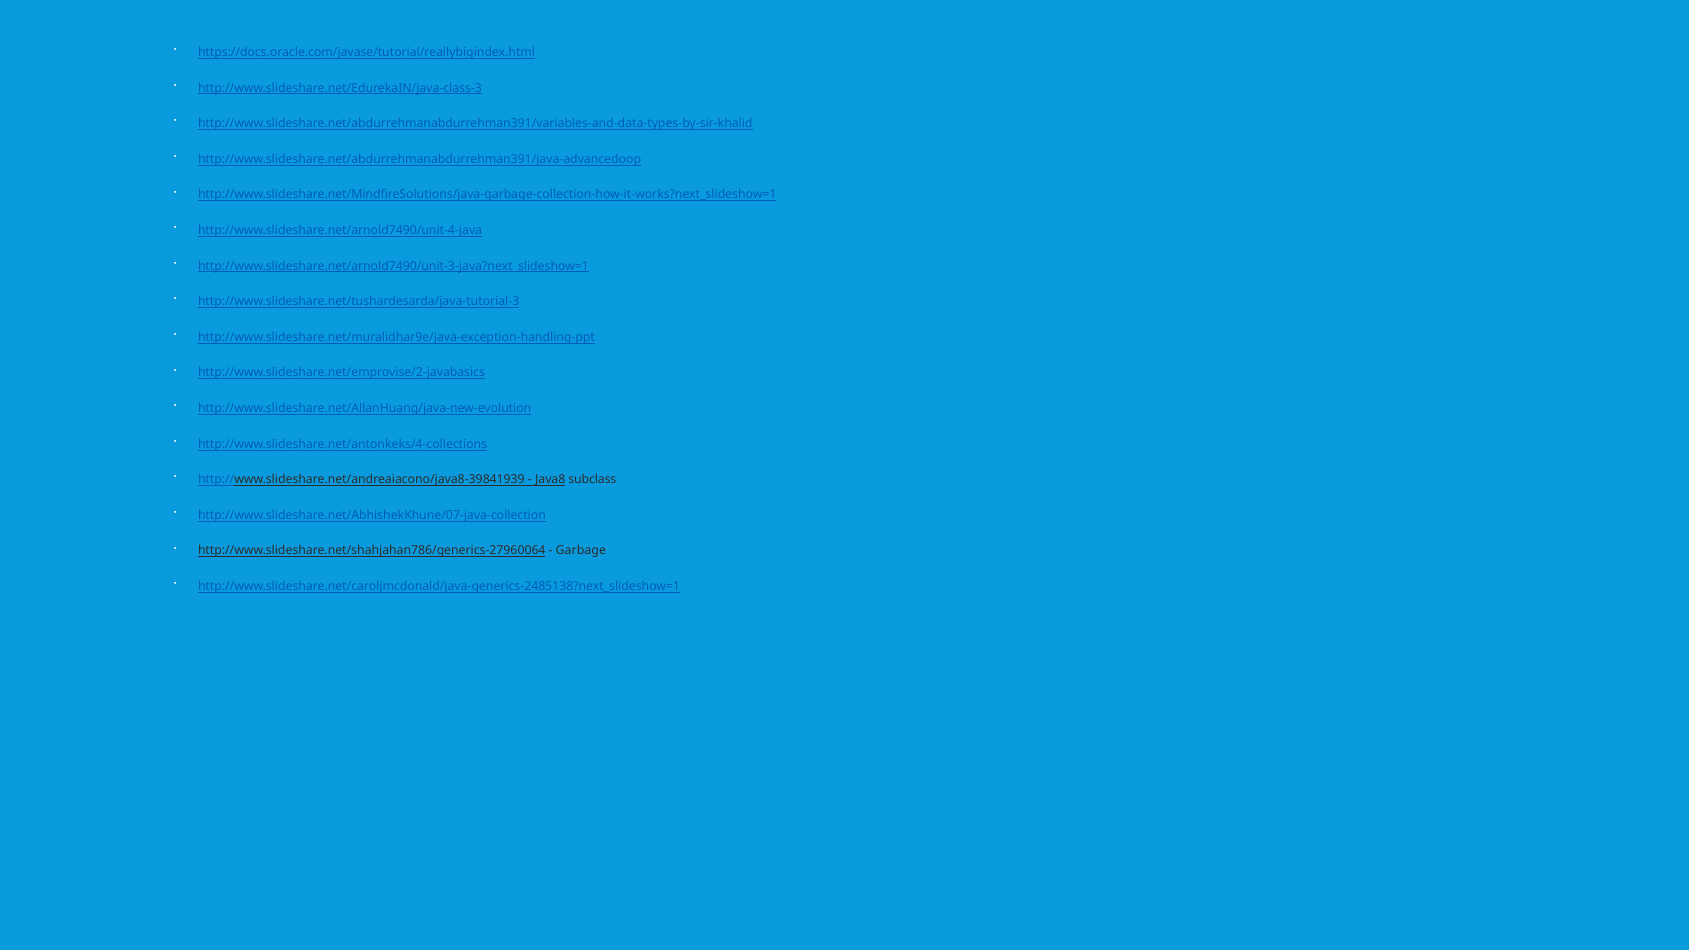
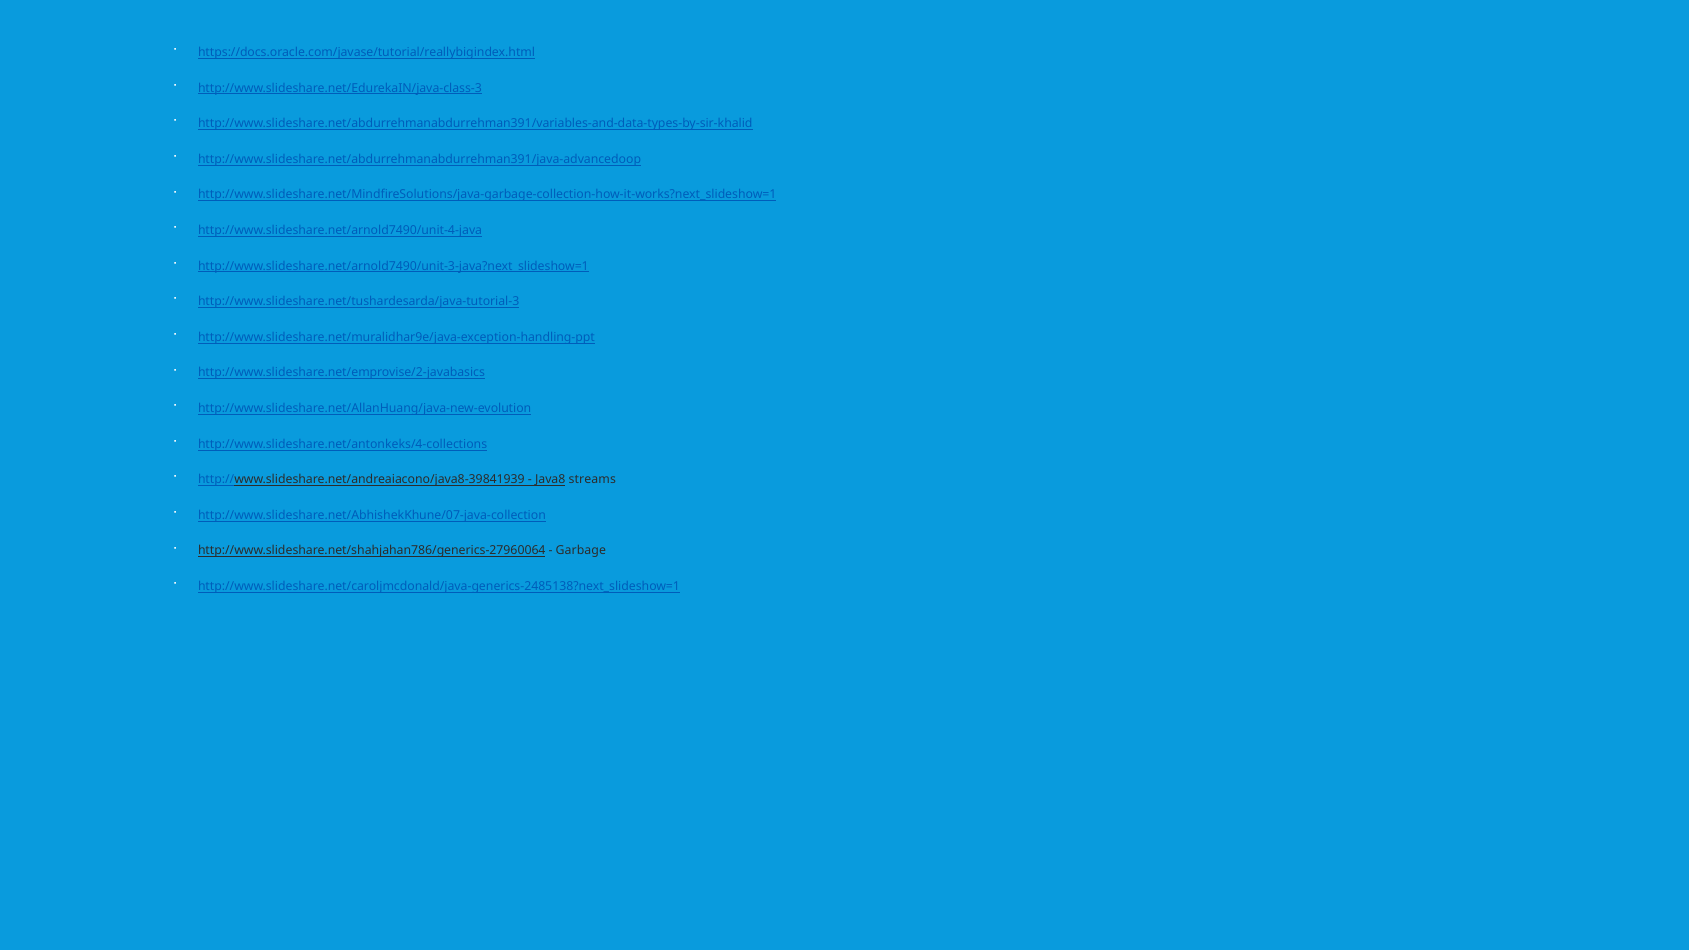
subclass: subclass -> streams (592, 480)
